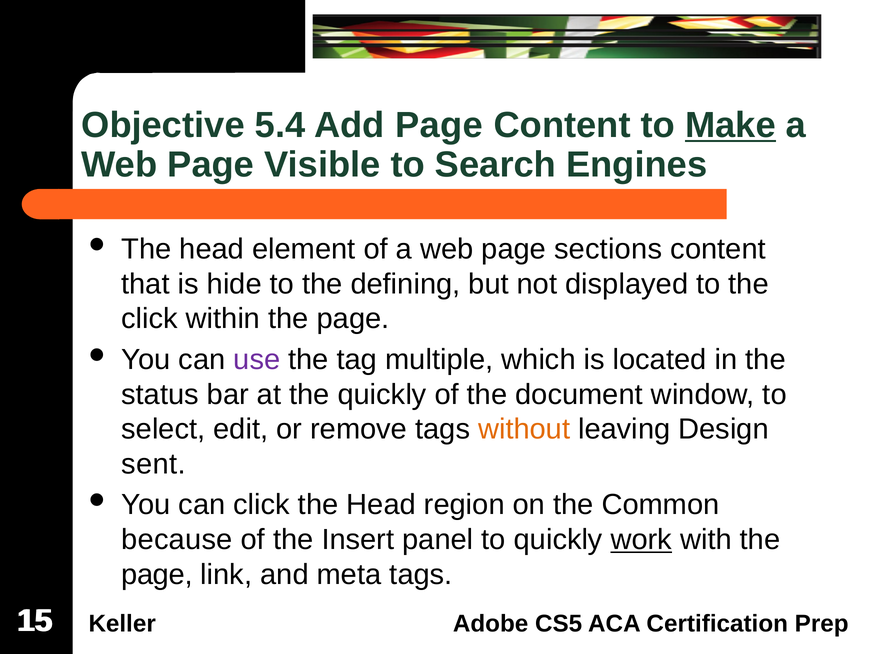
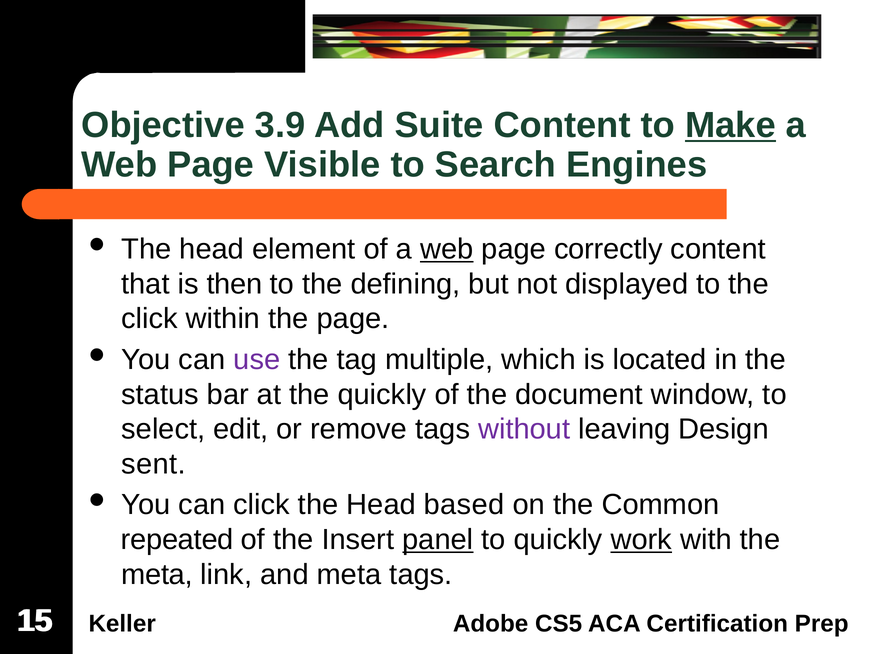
5.4: 5.4 -> 3.9 (280, 125)
Add Page: Page -> Suite (439, 125)
web underline: none -> present (447, 249)
sections: sections -> correctly (608, 249)
hide: hide -> then (234, 284)
without colour: orange -> purple (524, 429)
region: region -> based (464, 505)
because: because -> repeated (177, 540)
panel underline: none -> present (438, 540)
page: page -> meta (157, 575)
